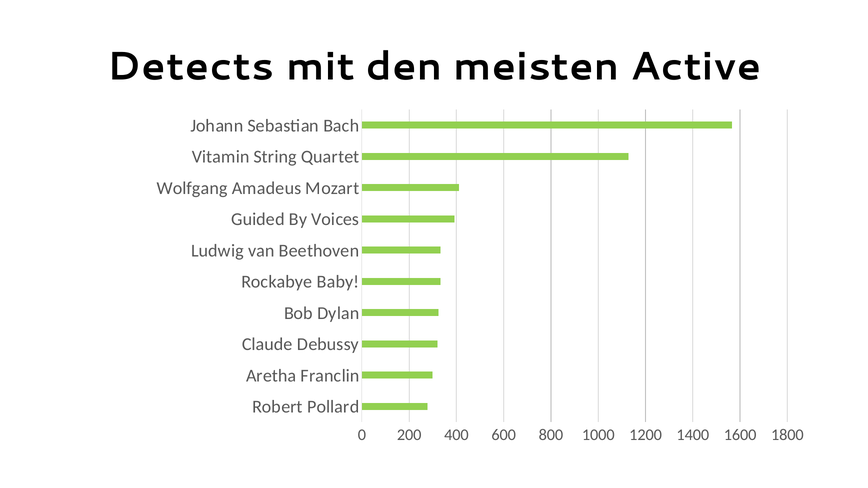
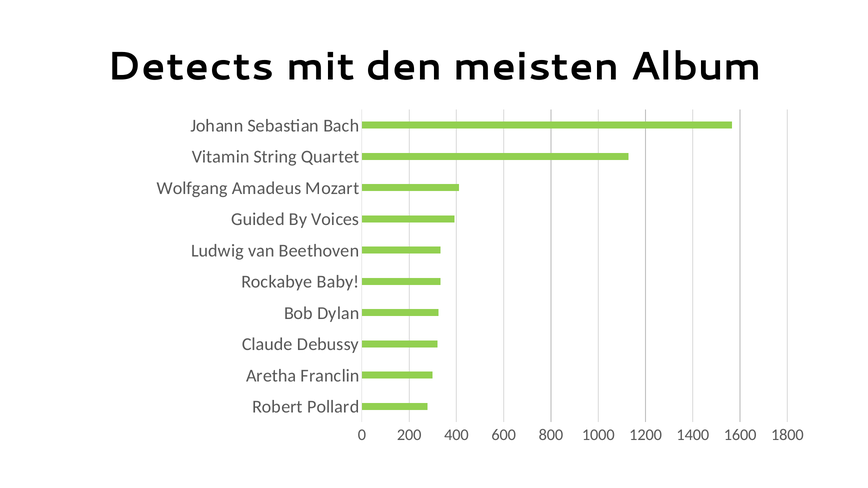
Active: Active -> Album (696, 67)
